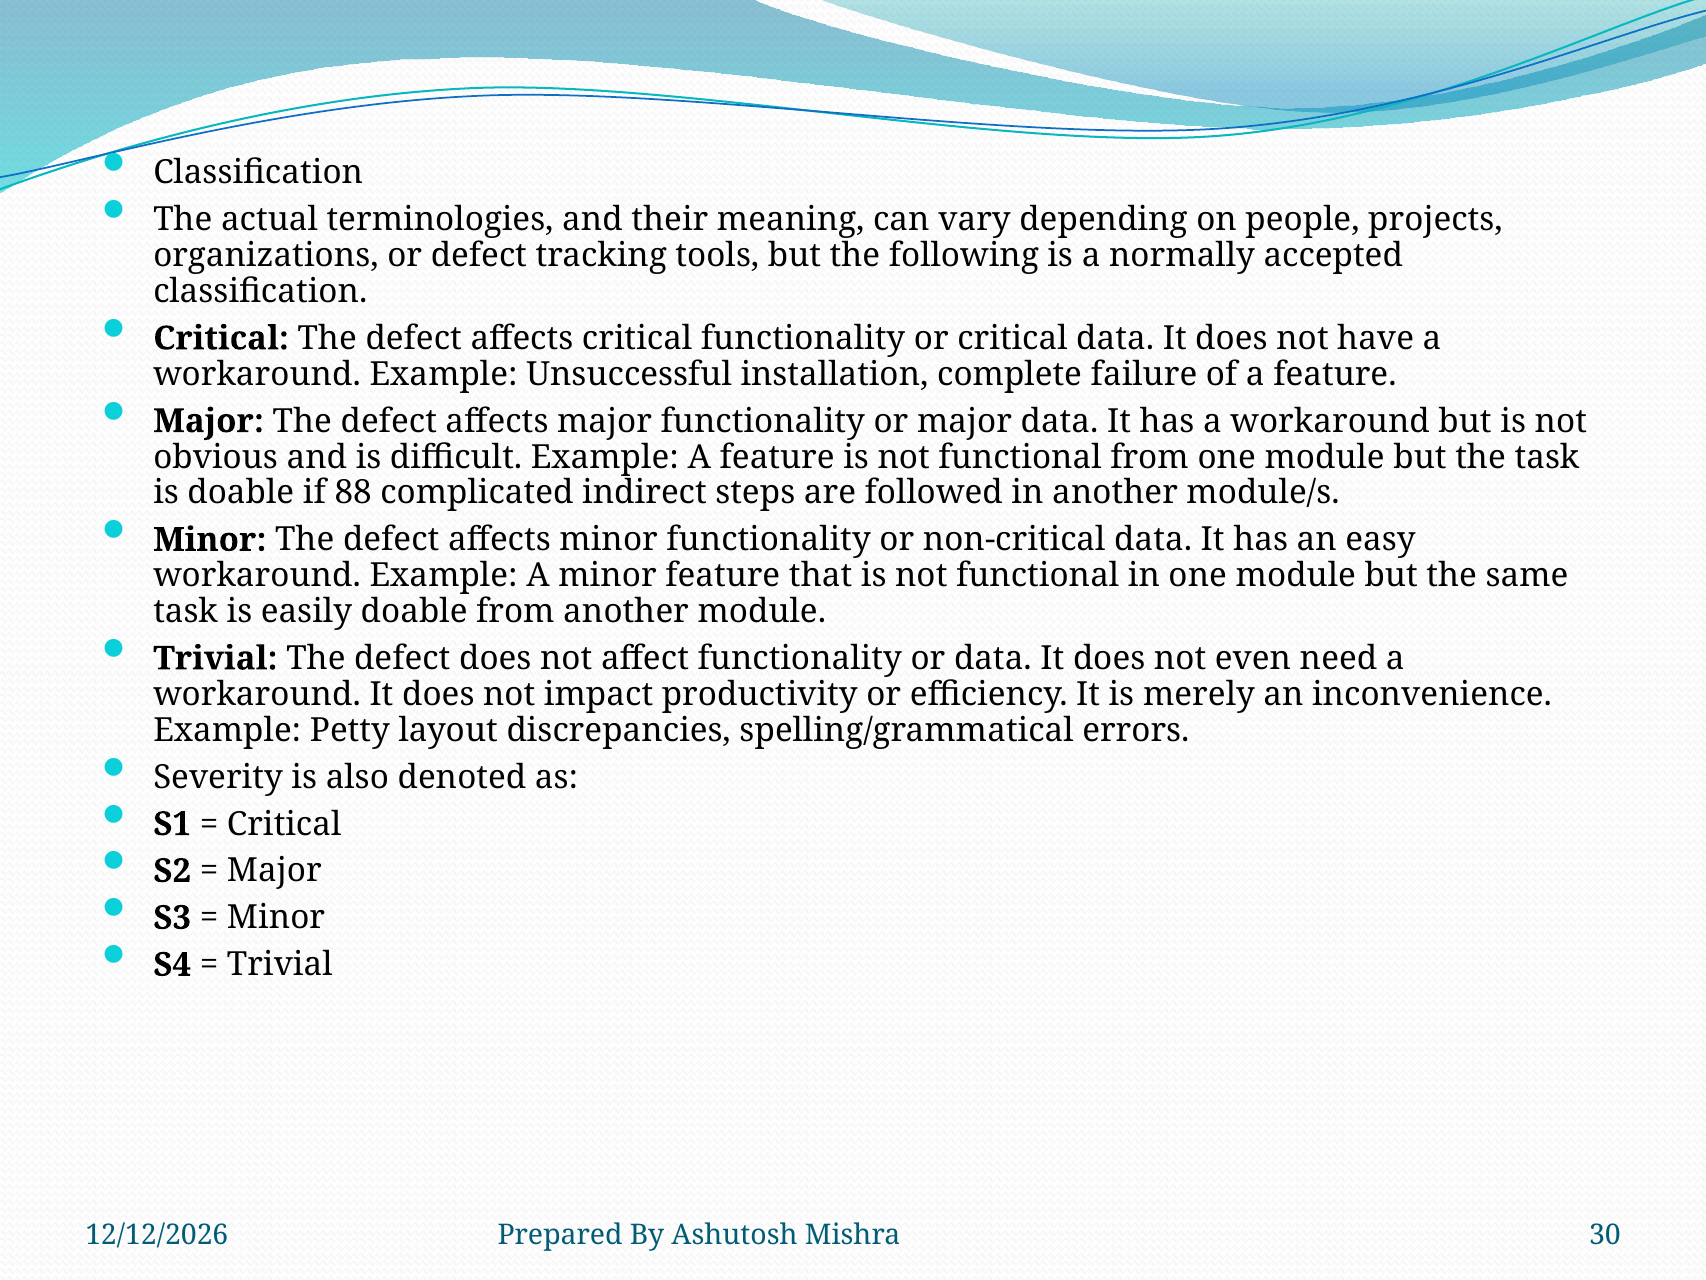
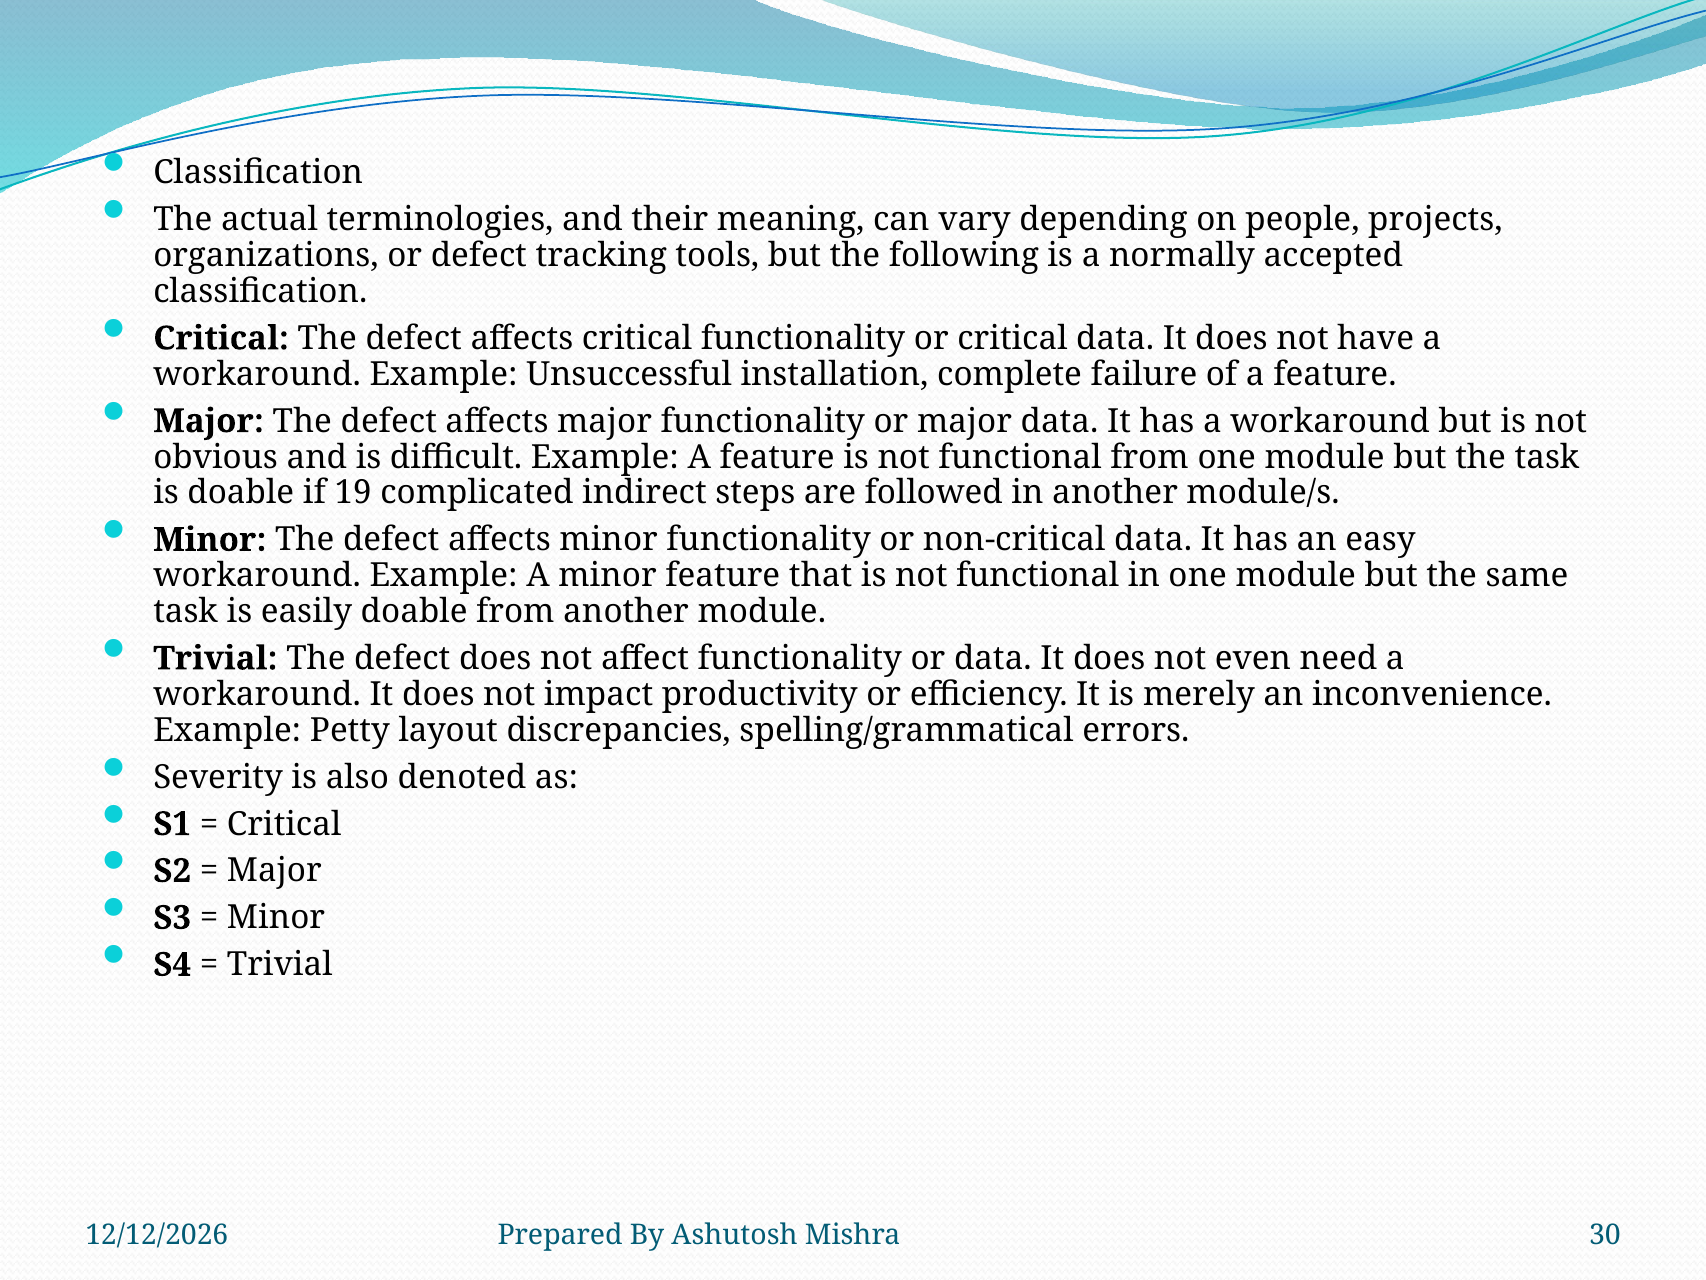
88: 88 -> 19 (353, 493)
